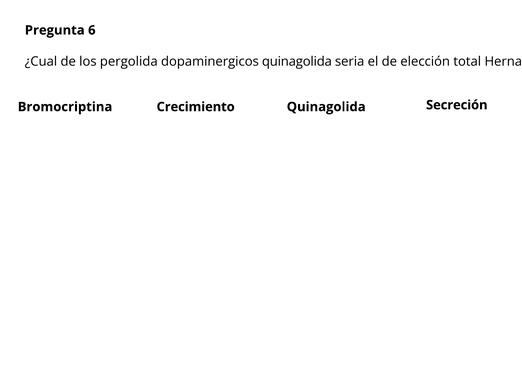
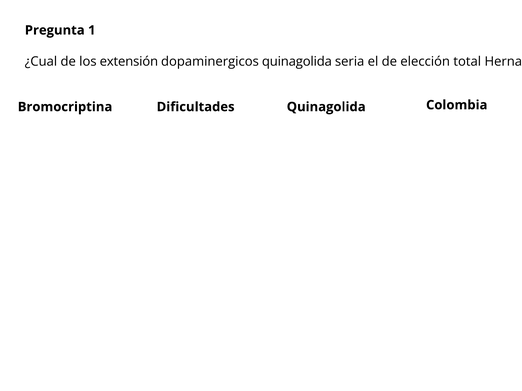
6: 6 -> 1 (92, 30)
pergolida: pergolida -> extensión (129, 62)
Crecimiento: Crecimiento -> Dificultades (196, 107)
Secreción: Secreción -> Colombia (457, 105)
